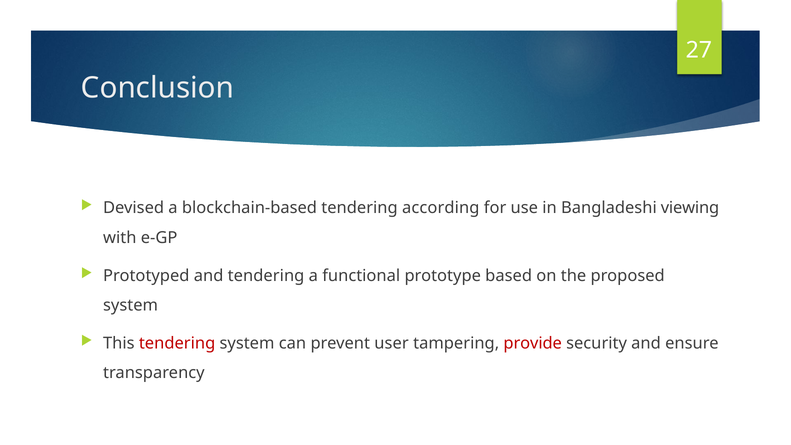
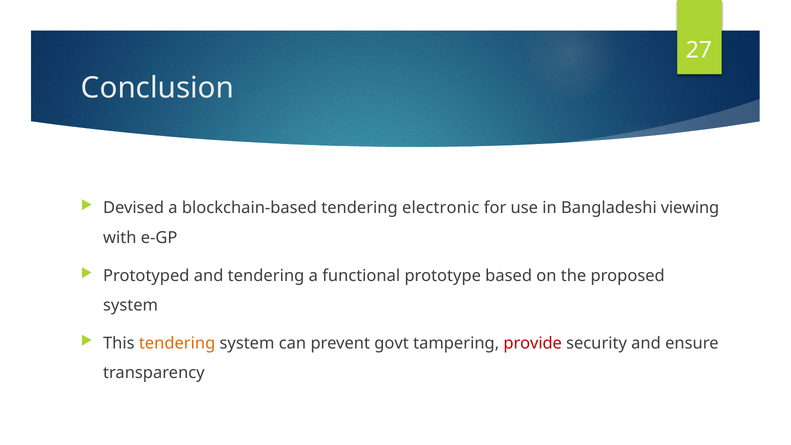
according: according -> electronic (441, 208)
tendering colour: red -> orange (177, 343)
user: user -> govt (392, 343)
